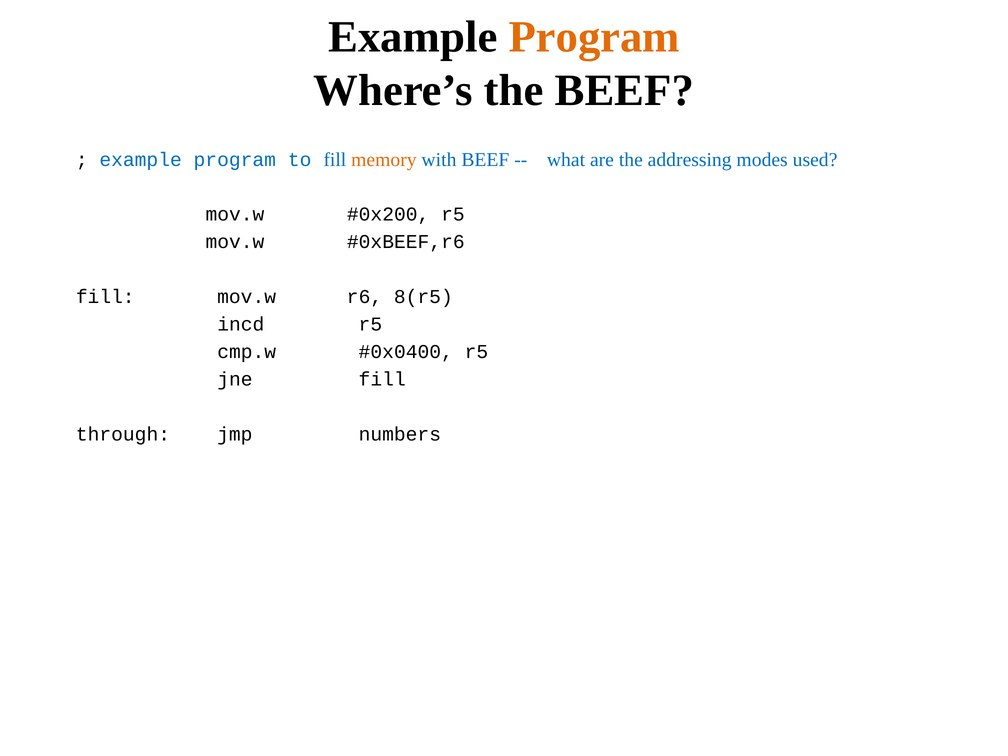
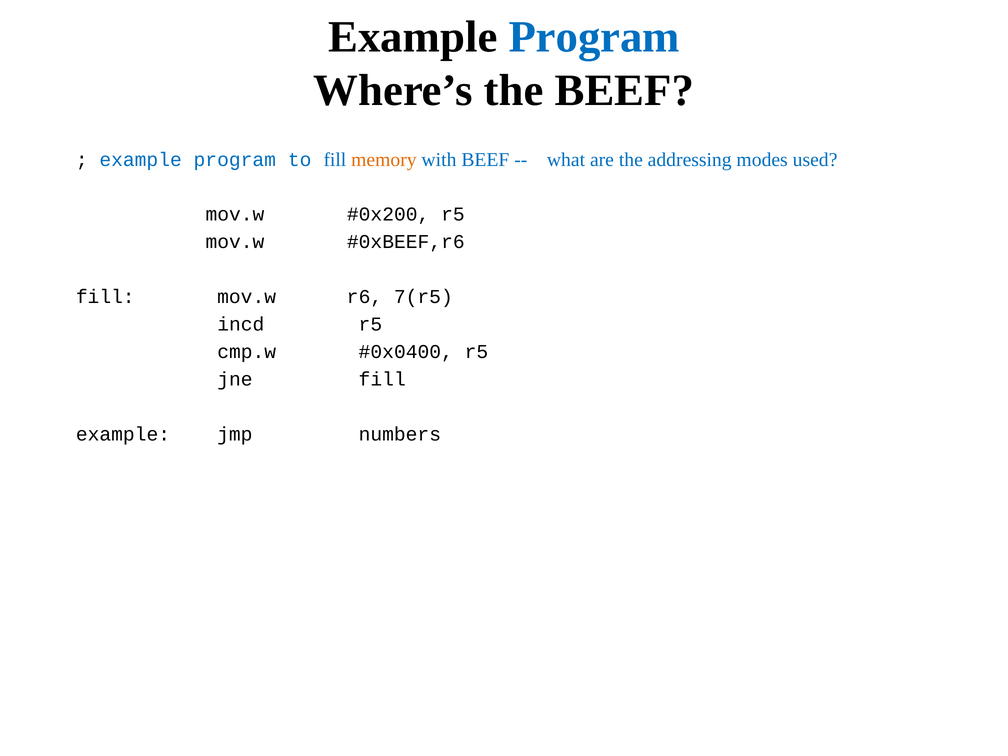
Program colour: orange -> blue (594, 37)
8(r5: 8(r5 -> 7(r5 (423, 297)
through: through -> example (123, 434)
